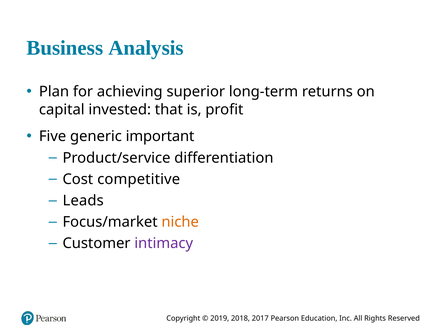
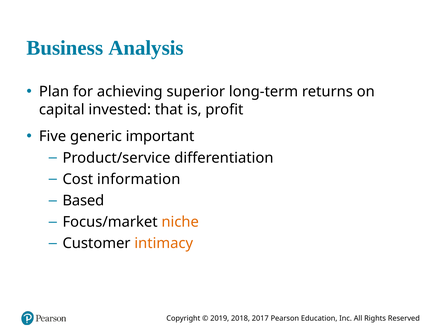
competitive: competitive -> information (139, 179)
Leads: Leads -> Based (83, 201)
intimacy colour: purple -> orange (164, 244)
